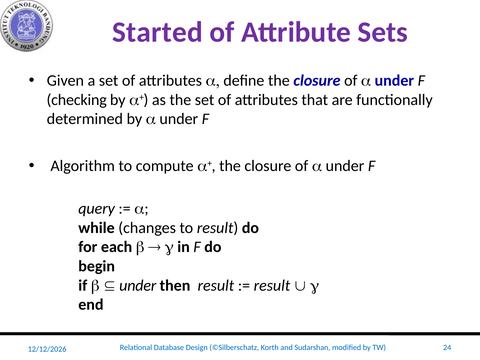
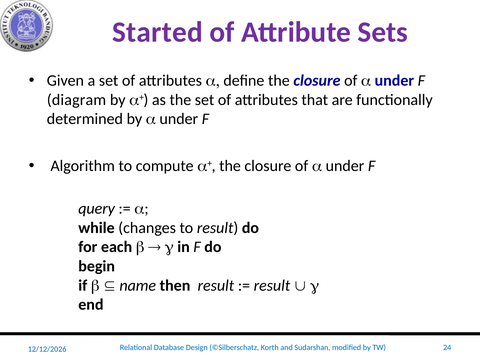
checking: checking -> diagram (77, 100)
under: under -> name (138, 285)
